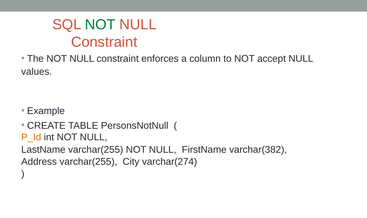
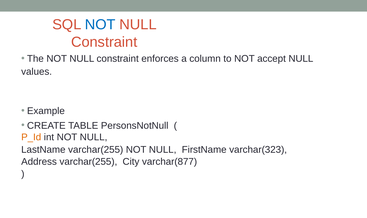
NOT colour: green -> blue (100, 25)
varchar(382: varchar(382 -> varchar(323 (258, 150)
varchar(274: varchar(274 -> varchar(877 (170, 162)
